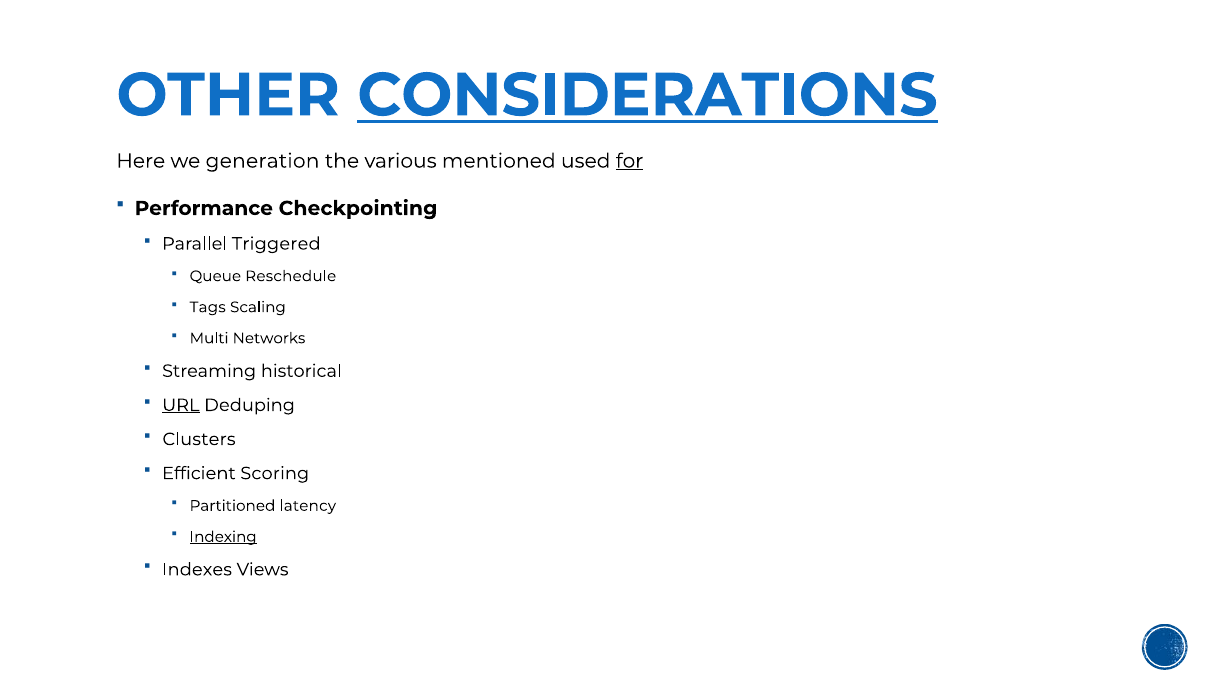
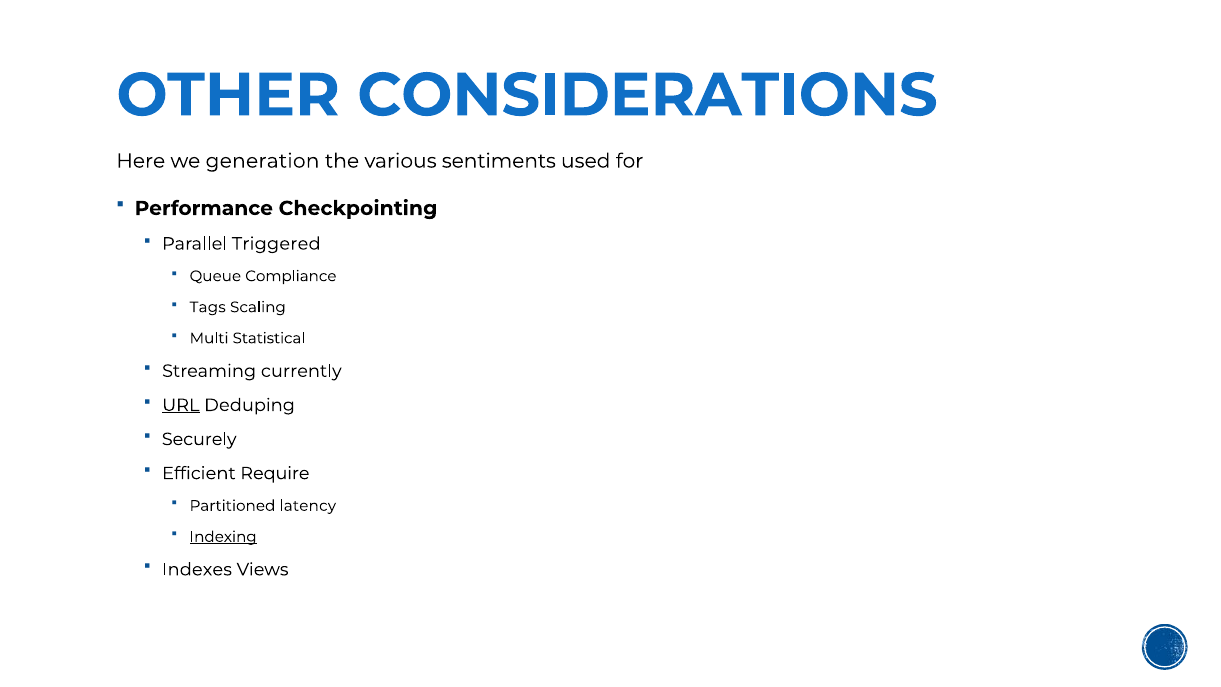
CONSIDERATIONS underline: present -> none (647, 95)
mentioned: mentioned -> sentiments (499, 161)
for underline: present -> none (630, 161)
Reschedule: Reschedule -> Compliance (291, 276)
Networks: Networks -> Statistical (269, 338)
historical: historical -> currently (301, 371)
Clusters: Clusters -> Securely (199, 439)
Scoring: Scoring -> Require (275, 473)
